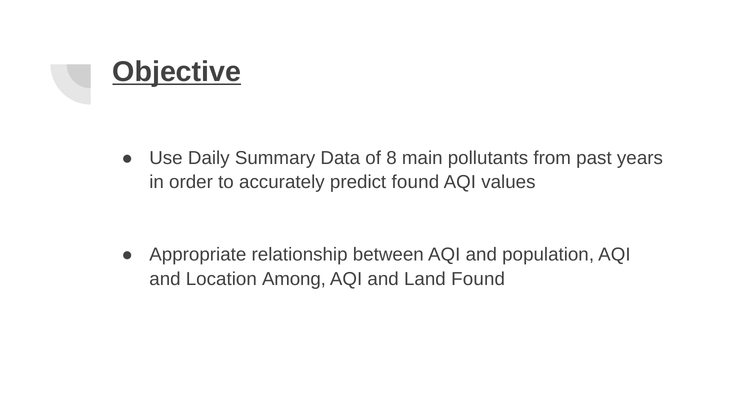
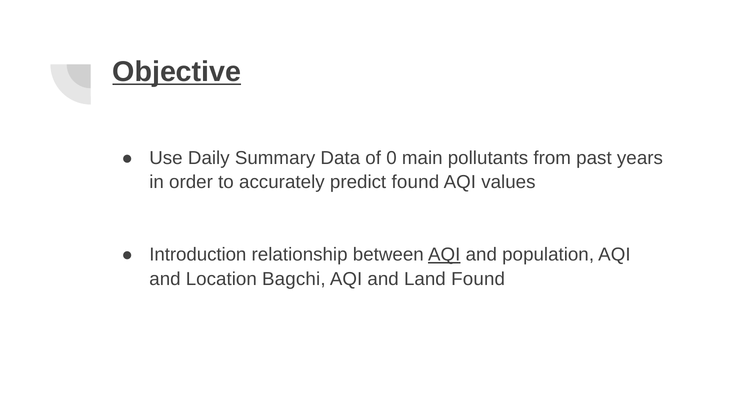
8: 8 -> 0 (391, 158)
Appropriate: Appropriate -> Introduction (198, 255)
AQI underline: none -> present (444, 255)
Among: Among -> Bagchi (294, 279)
